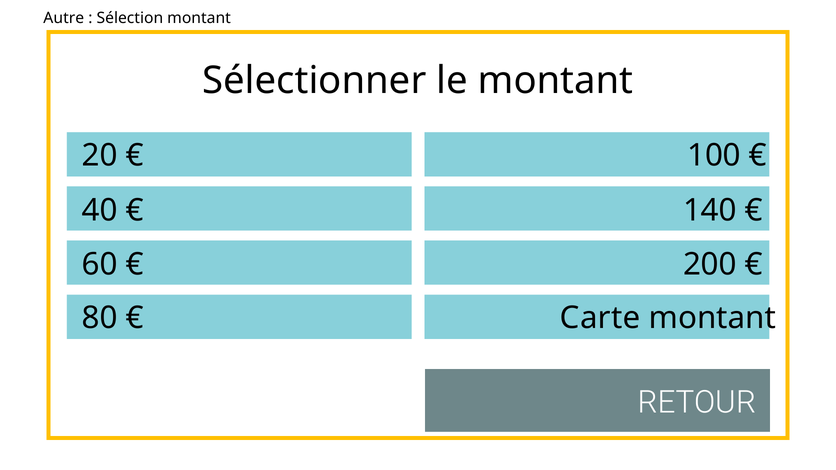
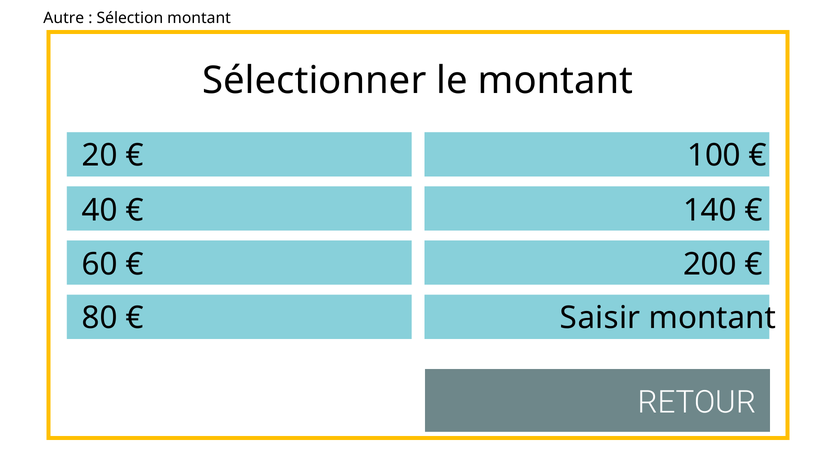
Carte: Carte -> Saisir (600, 318)
